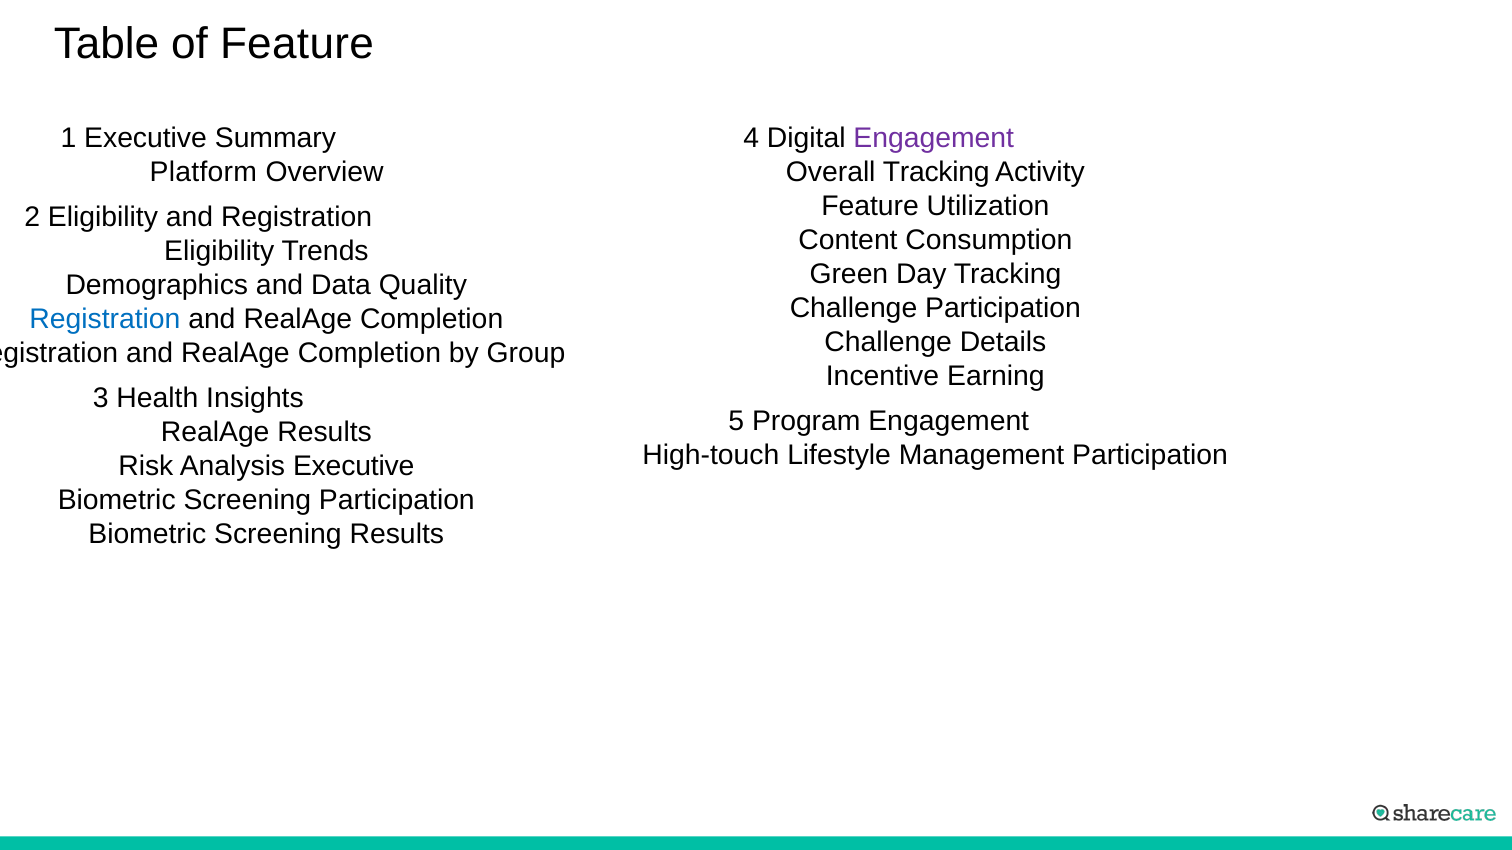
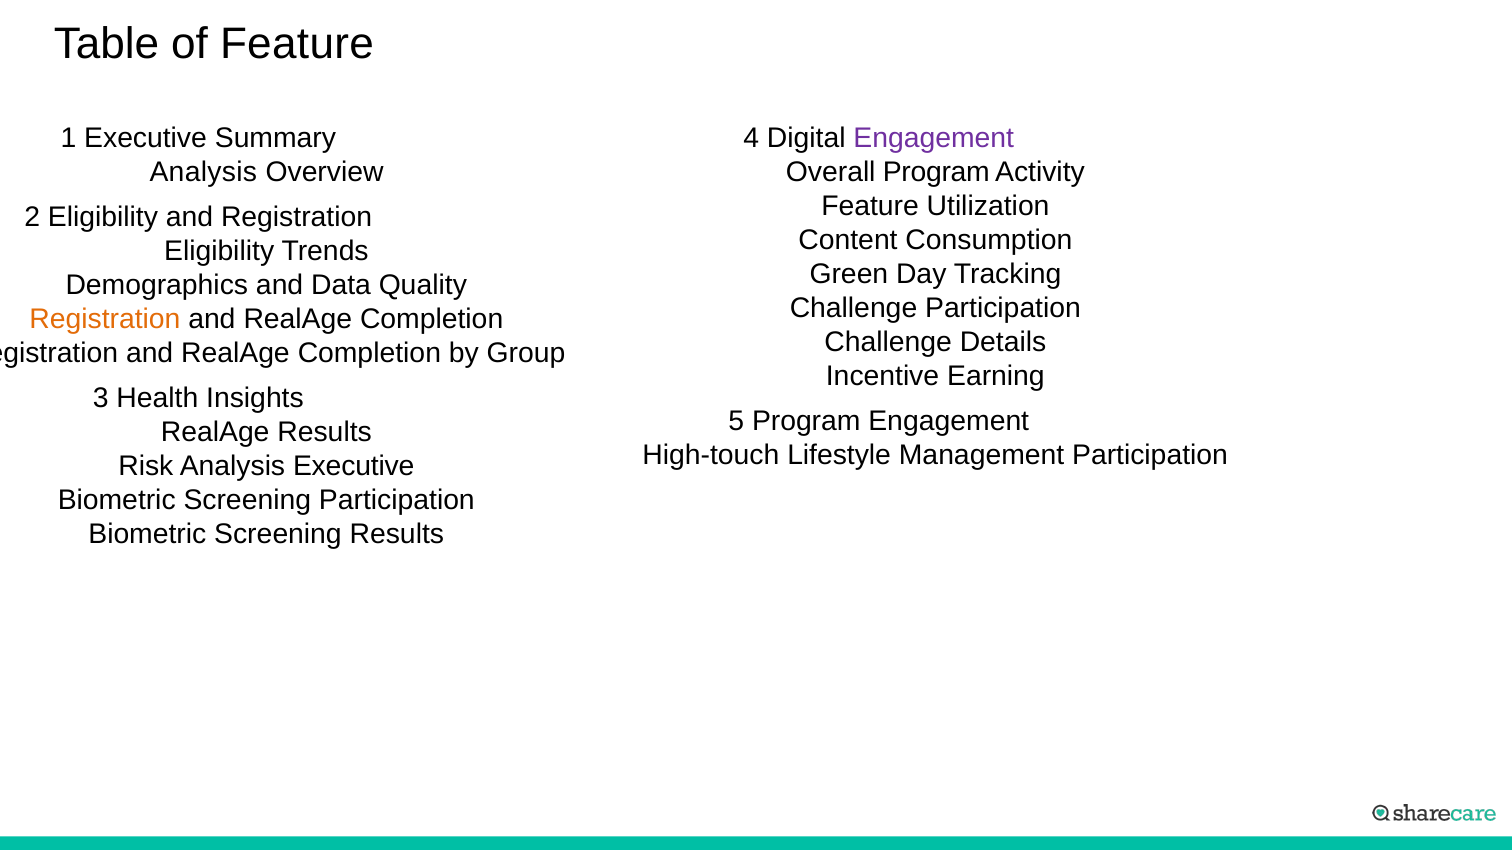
Platform: Platform -> Analysis (203, 172)
Overall Tracking: Tracking -> Program (936, 172)
Registration colour: blue -> orange (105, 319)
